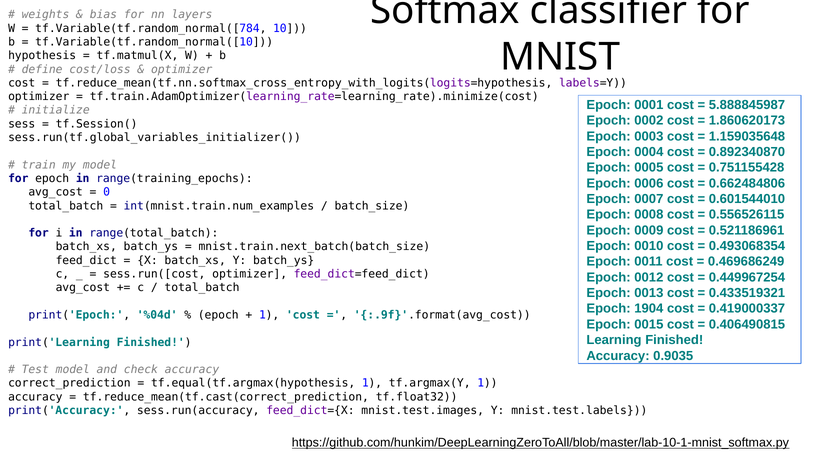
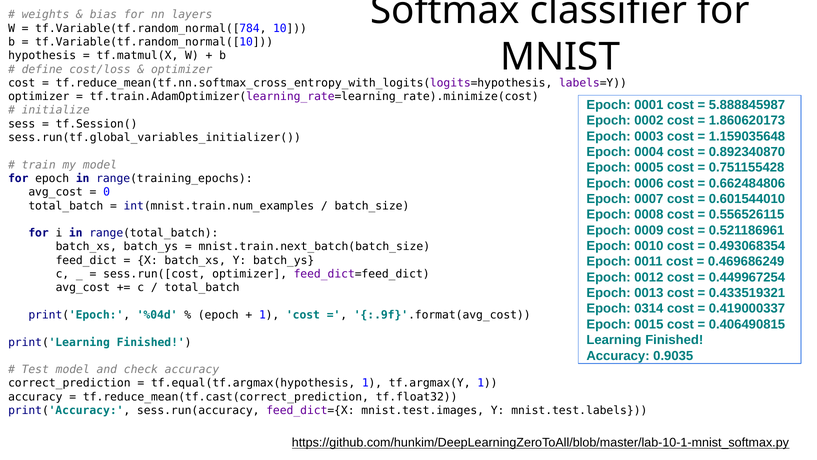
1904: 1904 -> 0314 (649, 308)
